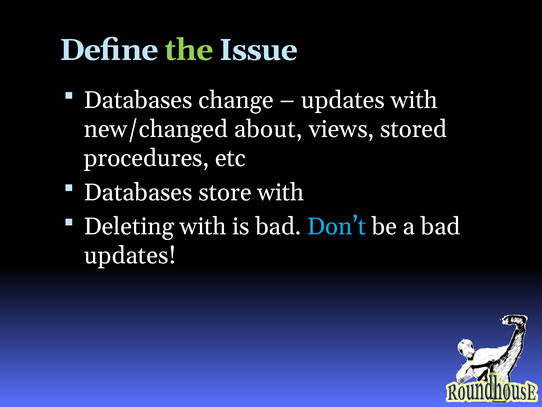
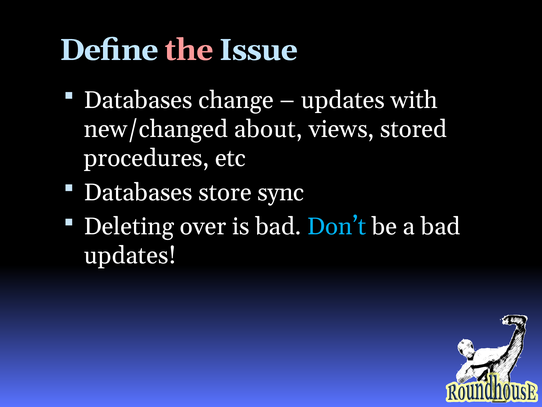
the colour: light green -> pink (189, 50)
store with: with -> sync (281, 192)
Deleting with: with -> over (203, 226)
